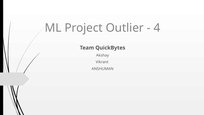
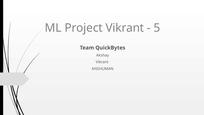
Project Outlier: Outlier -> Vikrant (125, 28)
4: 4 -> 5 (157, 28)
